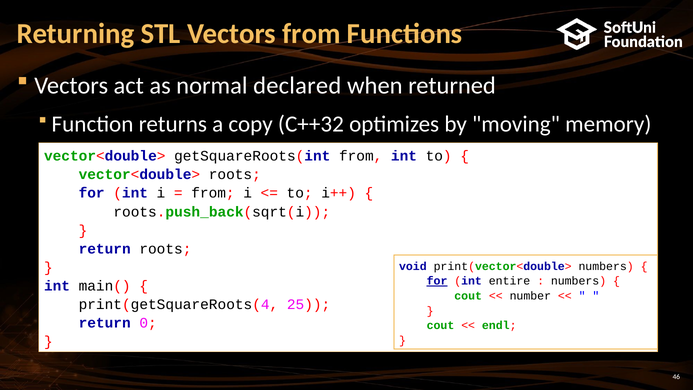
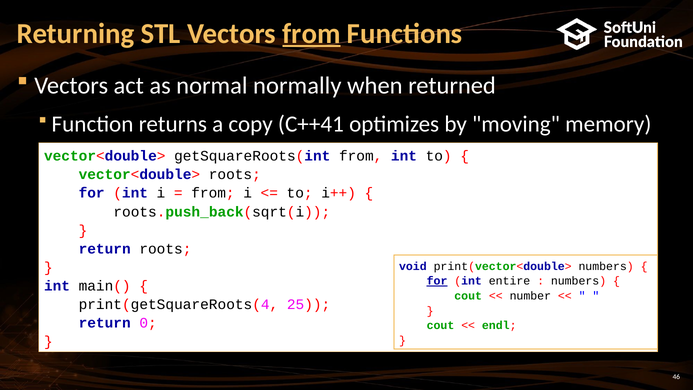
from underline: none -> present (312, 34)
declared: declared -> normally (297, 85)
C++32: C++32 -> C++41 (311, 124)
